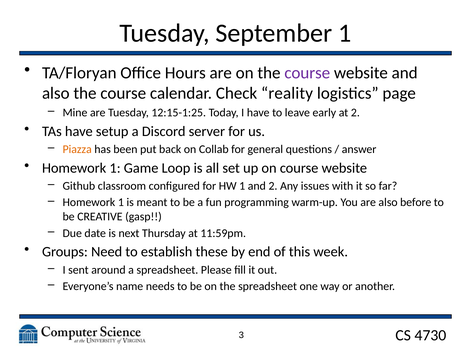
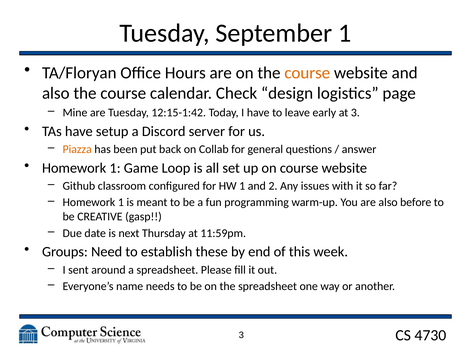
course colour: purple -> orange (307, 73)
reality: reality -> design (287, 93)
12:15-1:25: 12:15-1:25 -> 12:15-1:42 (179, 112)
at 2: 2 -> 3 (355, 112)
